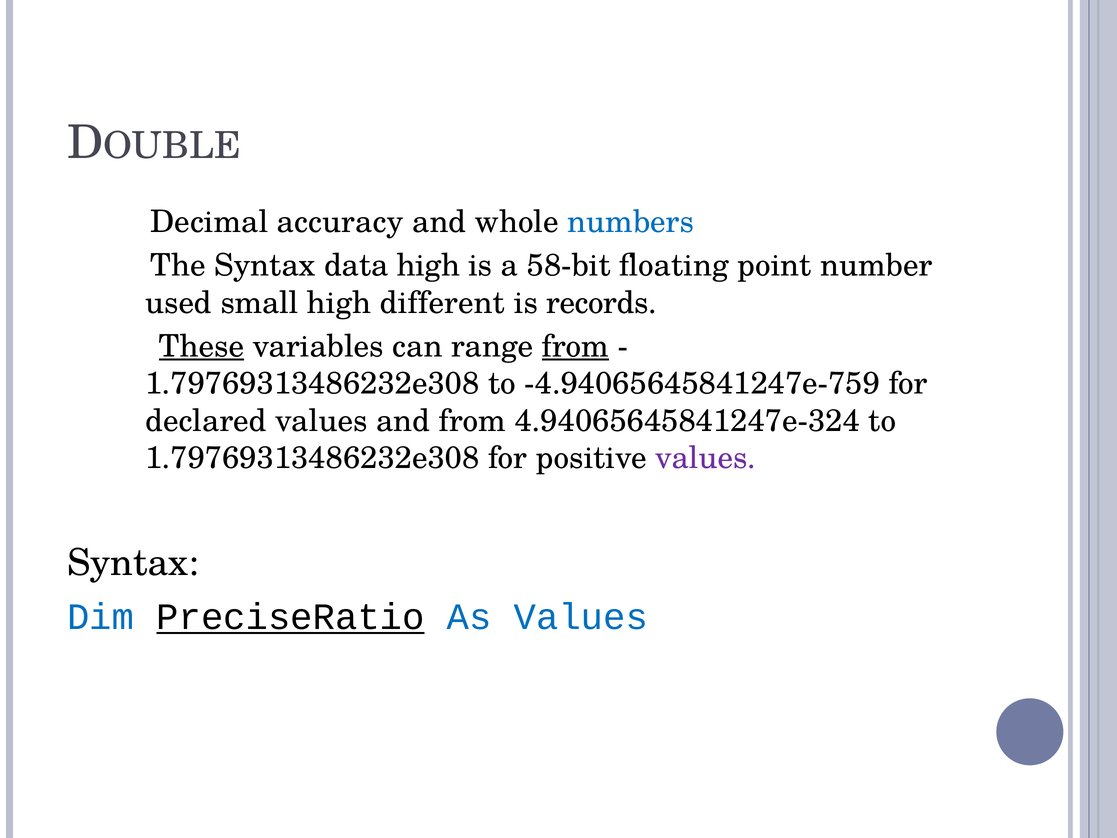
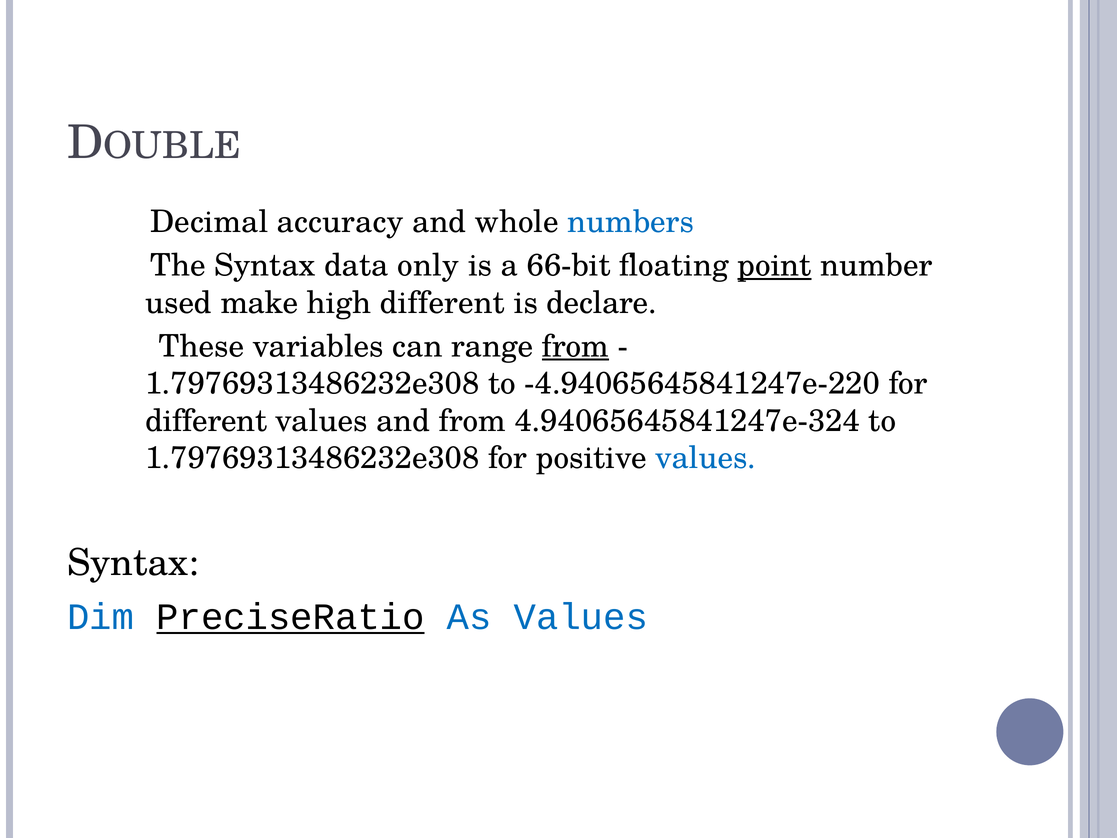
data high: high -> only (428, 265)
58-bit: 58-bit -> 66-bit (569, 265)
point underline: none -> present (774, 265)
small: small -> make (259, 303)
records: records -> declare (602, 303)
These underline: present -> none (202, 346)
-4.94065645841247e-759: -4.94065645841247e-759 -> -4.94065645841247e-220 (702, 383)
declared: declared -> different (206, 421)
values colour: purple -> blue (706, 458)
